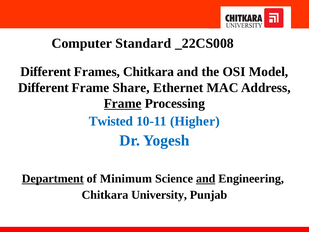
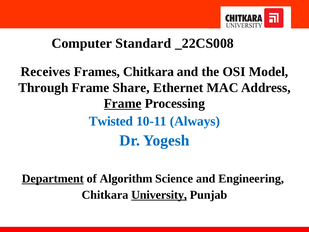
Different: Different -> Receives (46, 72)
Different: Different -> Through (43, 88)
Higher: Higher -> Always (195, 121)
Minimum: Minimum -> Algorithm (126, 179)
and underline: present -> none (206, 179)
University underline: none -> present (159, 195)
